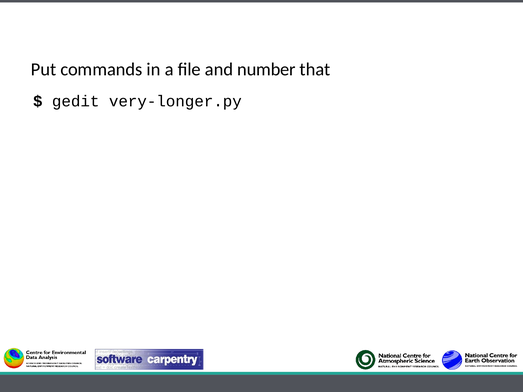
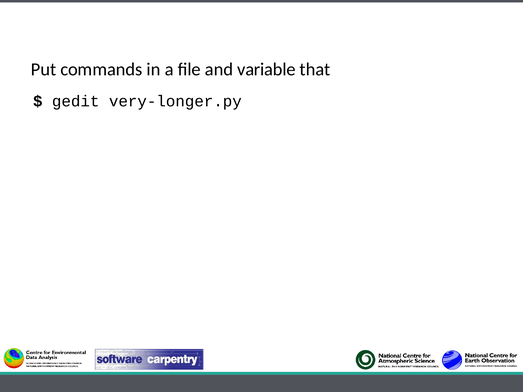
number: number -> variable (266, 69)
